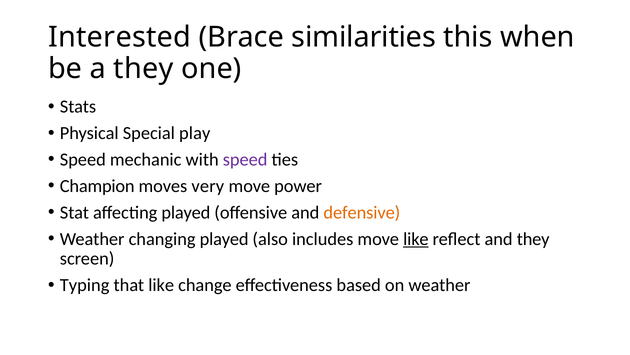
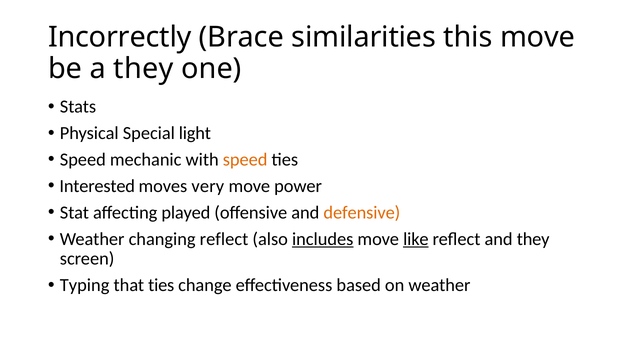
Interested: Interested -> Incorrectly (120, 37)
this when: when -> move (538, 37)
play: play -> light (195, 133)
speed colour: purple -> orange (245, 159)
Champion: Champion -> Interested (97, 186)
changing played: played -> reflect (224, 239)
includes underline: none -> present (323, 239)
that like: like -> ties (161, 285)
